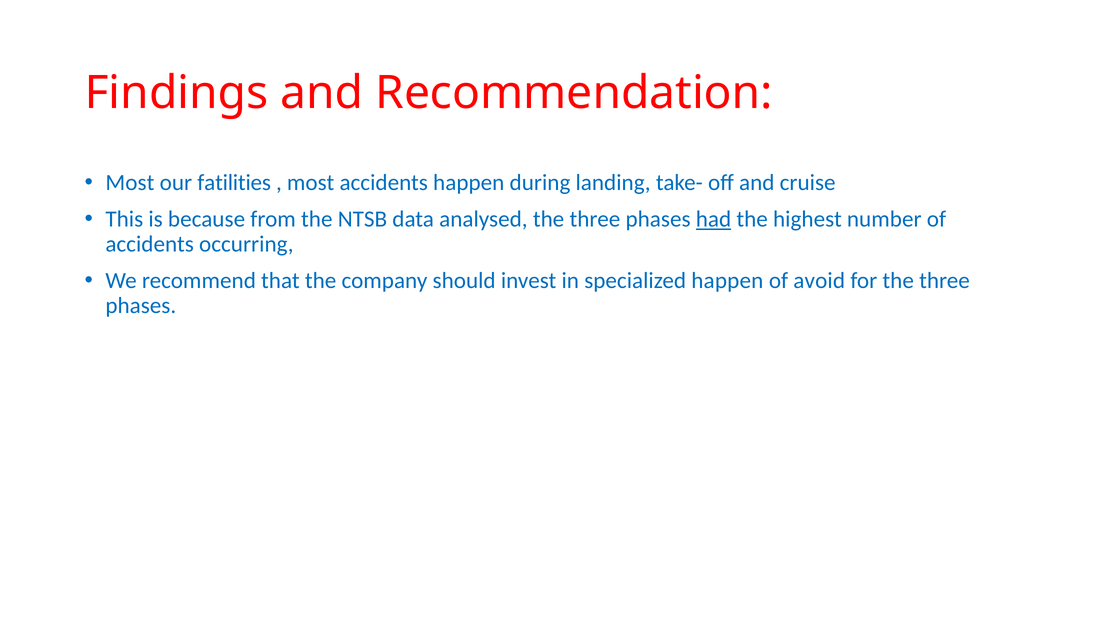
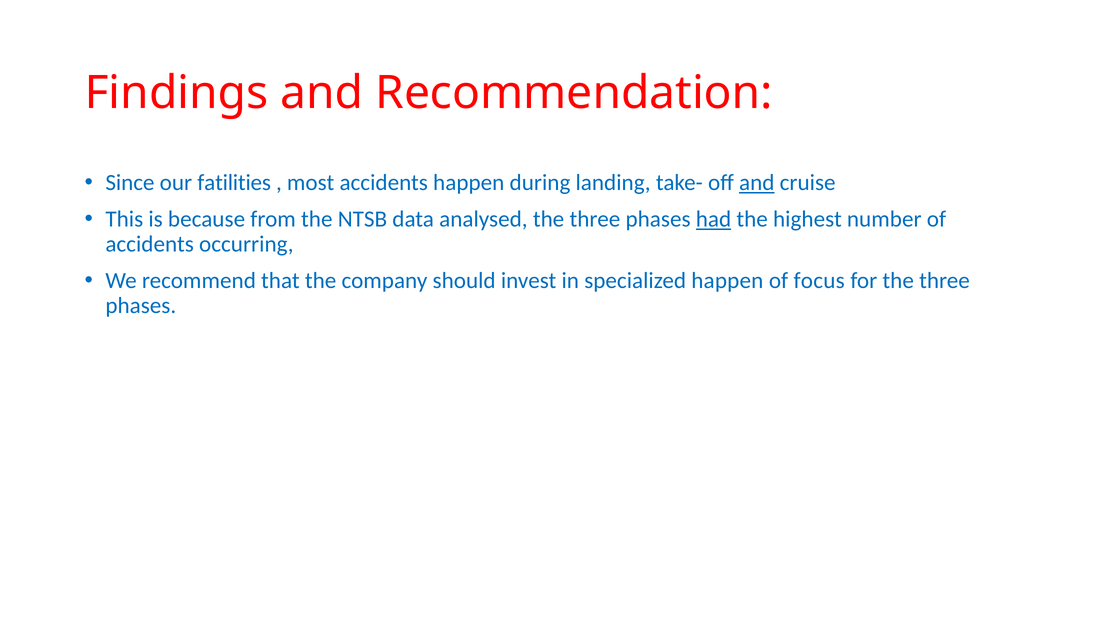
Most: Most -> Since (130, 183)
and underline: none -> present (757, 183)
avoid: avoid -> focus (819, 281)
